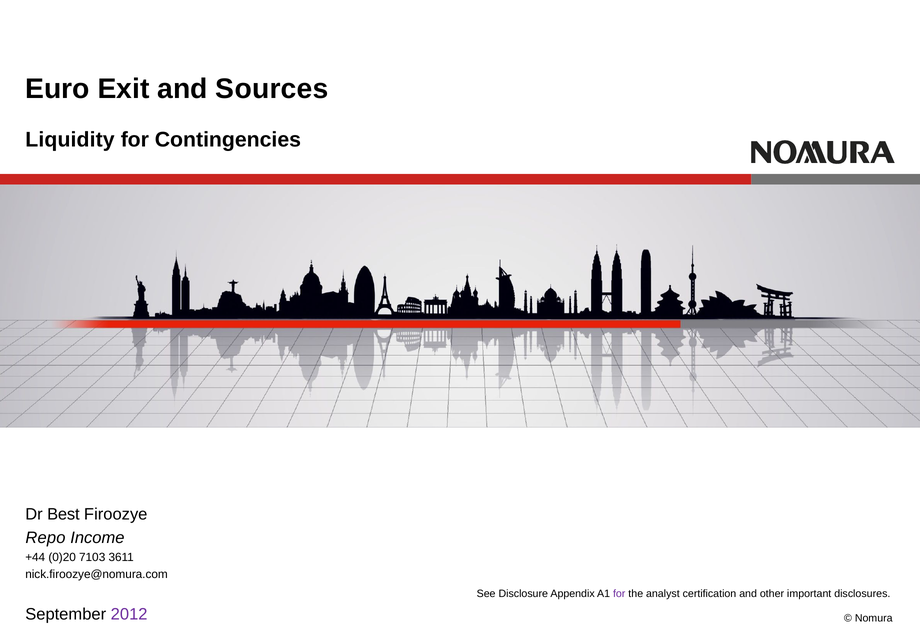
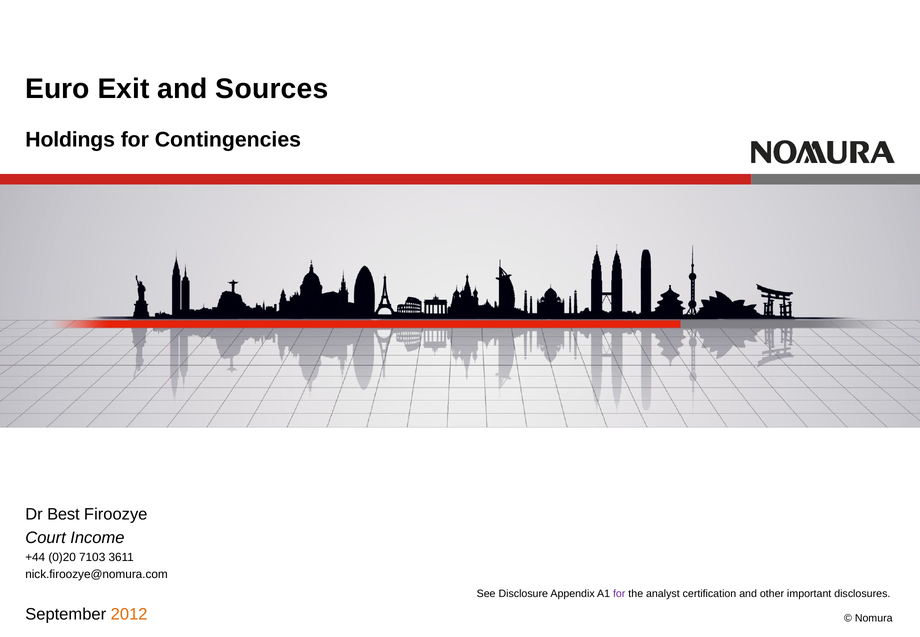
Liquidity: Liquidity -> Holdings (70, 140)
Repo: Repo -> Court (46, 538)
2012 colour: purple -> orange (129, 614)
